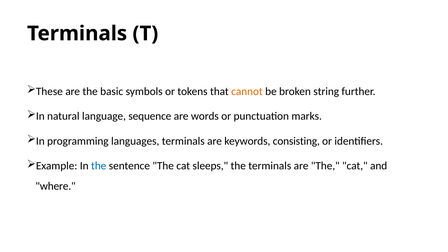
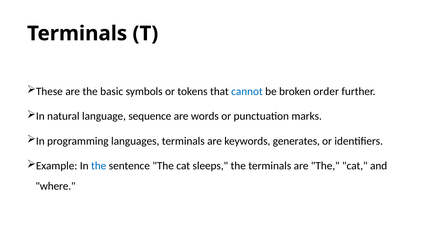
cannot colour: orange -> blue (247, 91)
string: string -> order (326, 91)
consisting: consisting -> generates (296, 141)
